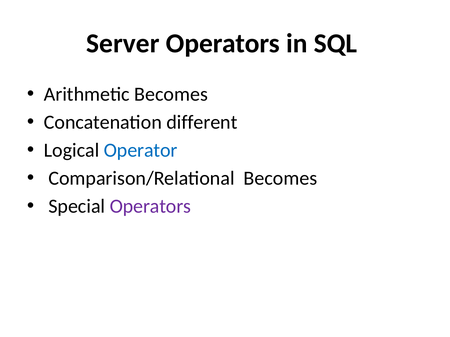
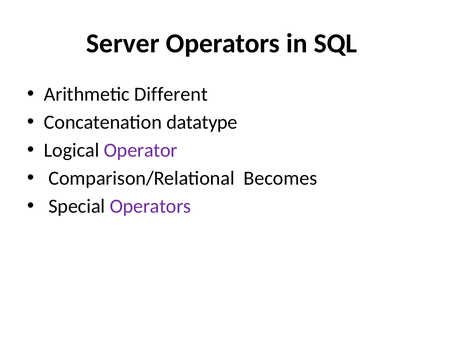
Arithmetic Becomes: Becomes -> Different (171, 94)
different: different -> datatype (202, 122)
Operator colour: blue -> purple (141, 150)
